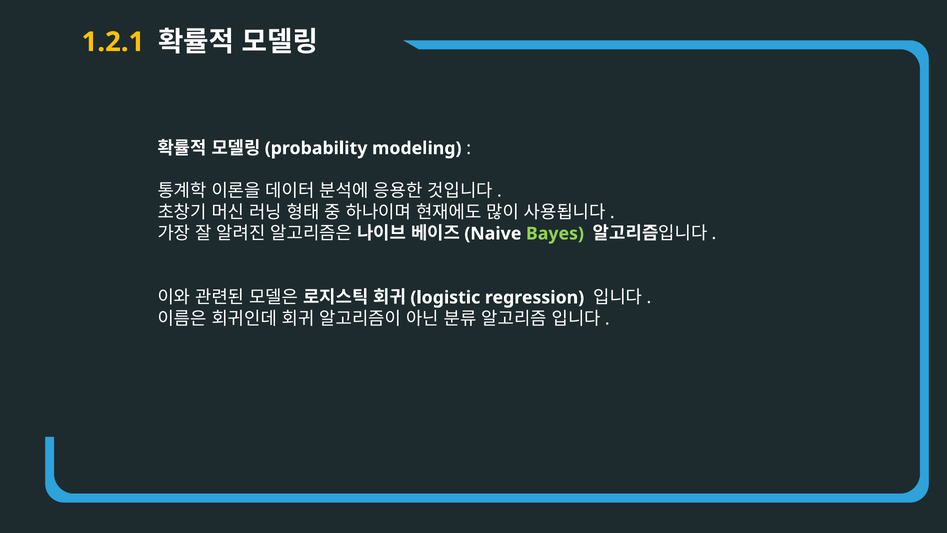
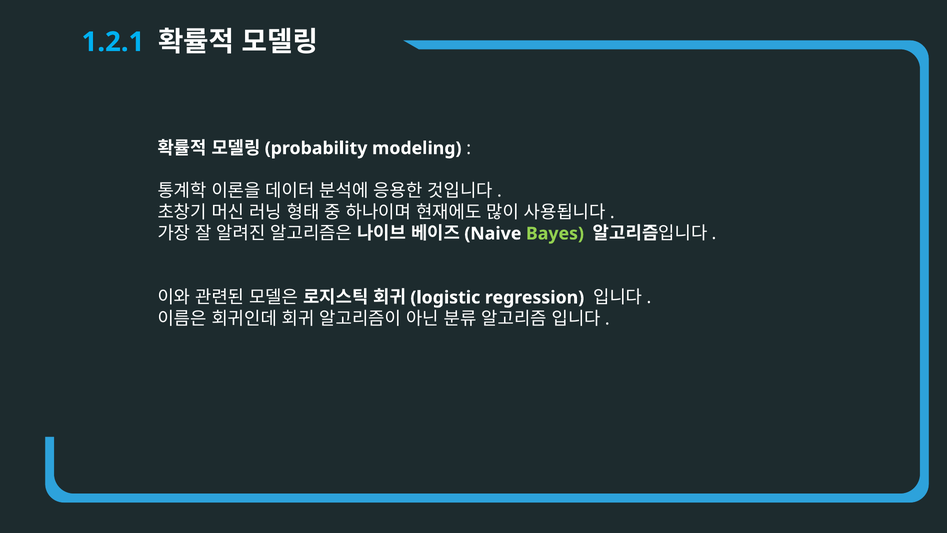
1.2.1 colour: yellow -> light blue (113, 42)
